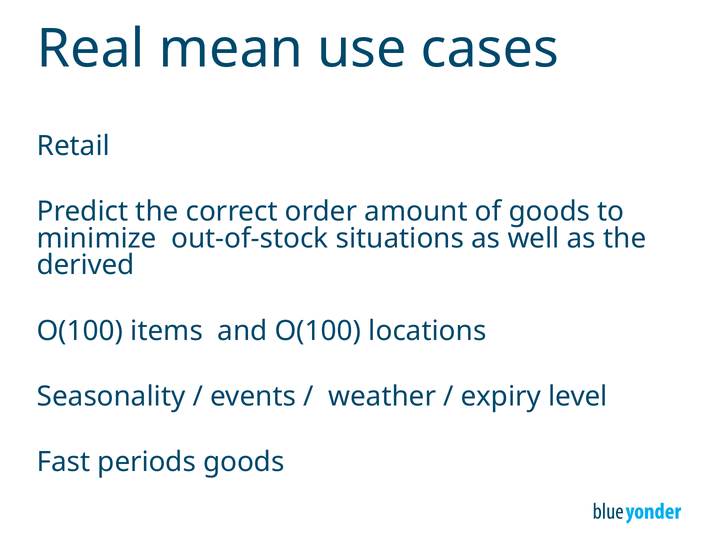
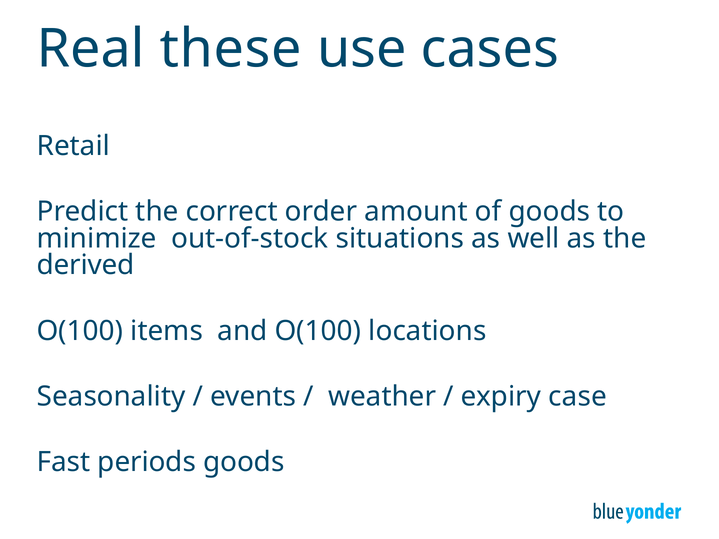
mean: mean -> these (231, 49)
level: level -> case (578, 397)
